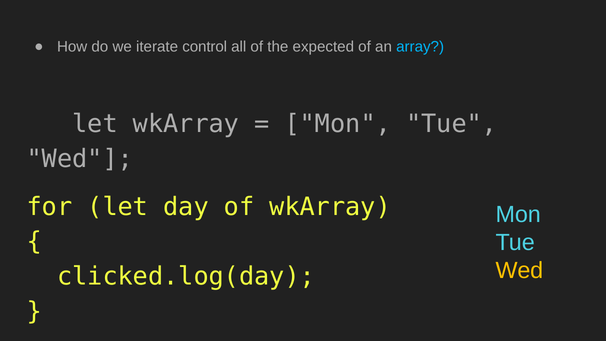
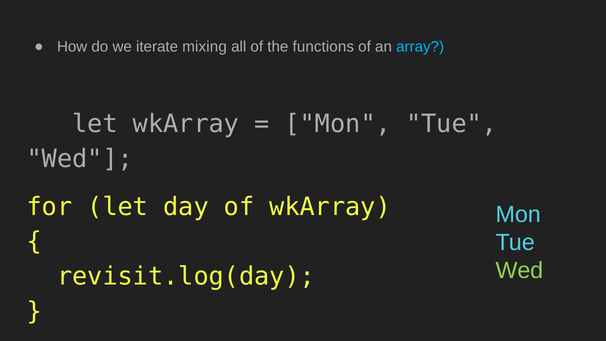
control: control -> mixing (205, 47)
expected: expected -> functions (323, 47)
Wed colour: yellow -> light green (519, 270)
clicked.log(day: clicked.log(day -> revisit.log(day (186, 276)
